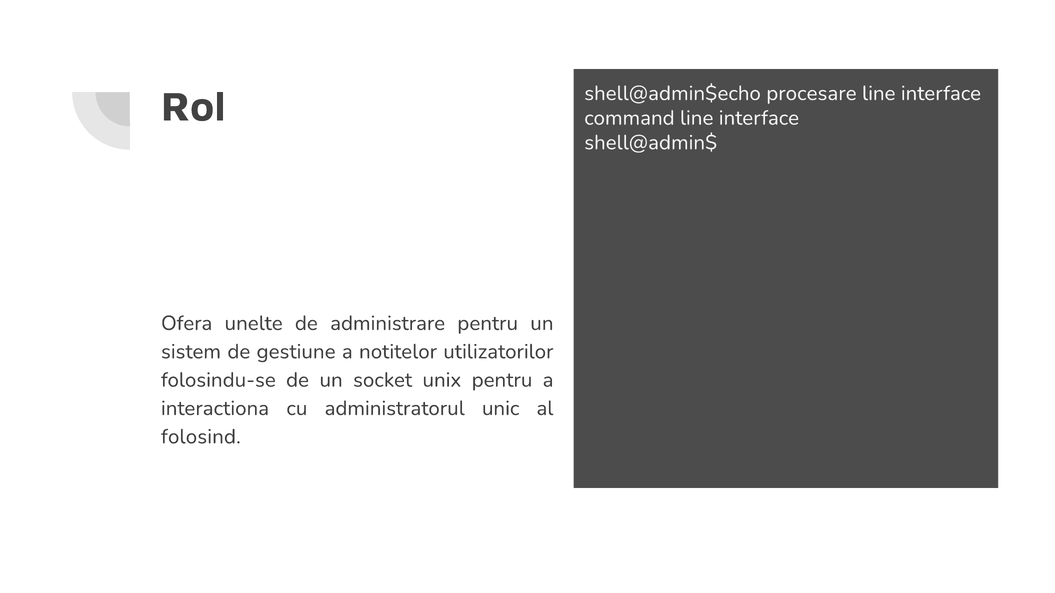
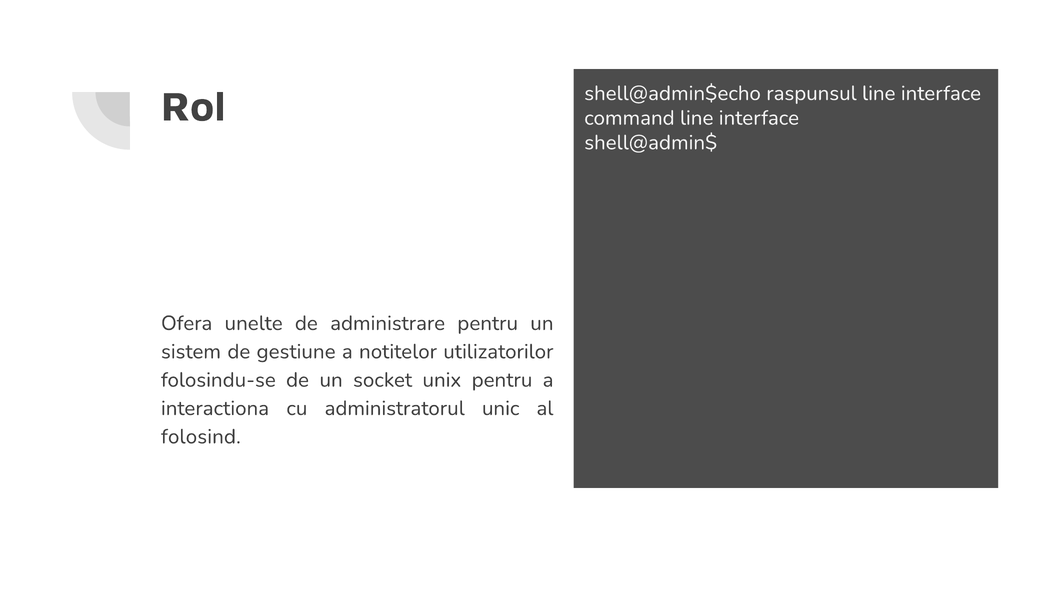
procesare: procesare -> raspunsul (811, 93)
